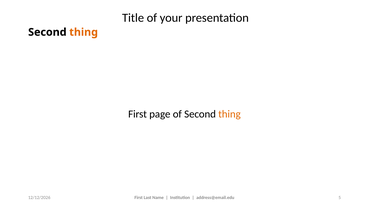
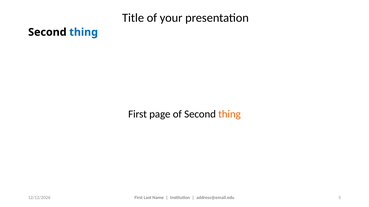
thing colour: orange -> blue (84, 32)
